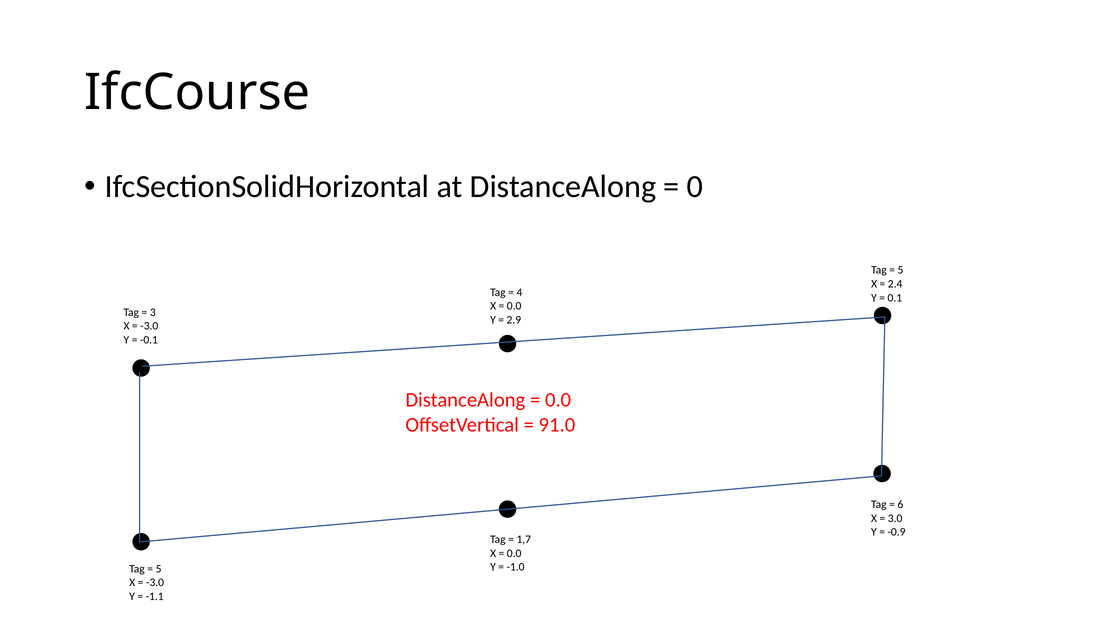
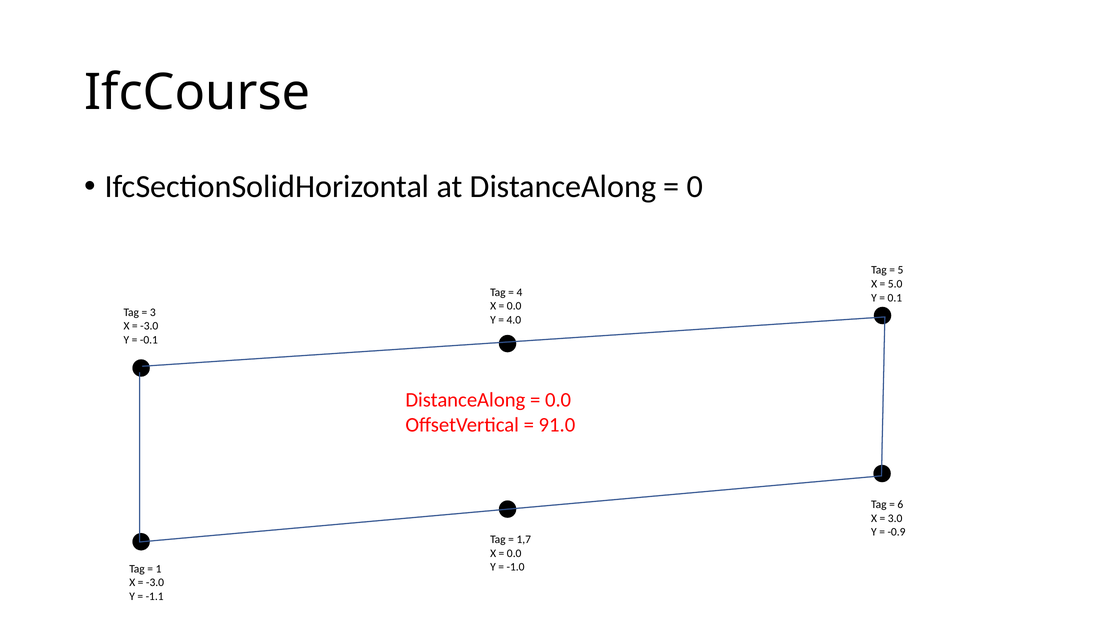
2.4: 2.4 -> 5.0 (895, 284)
2.9: 2.9 -> 4.0 (514, 320)
5: 5 -> 1 (159, 569)
